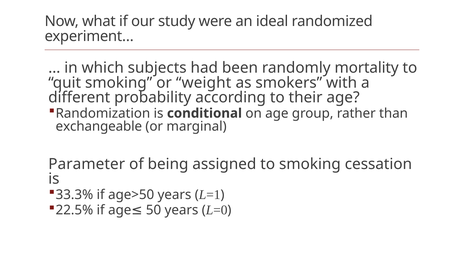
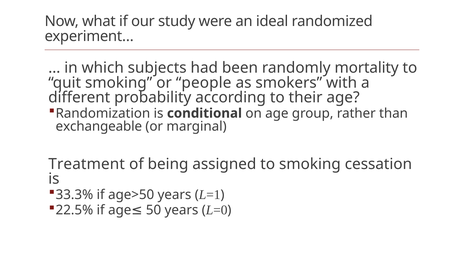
weight: weight -> people (204, 83)
Parameter: Parameter -> Treatment (87, 164)
